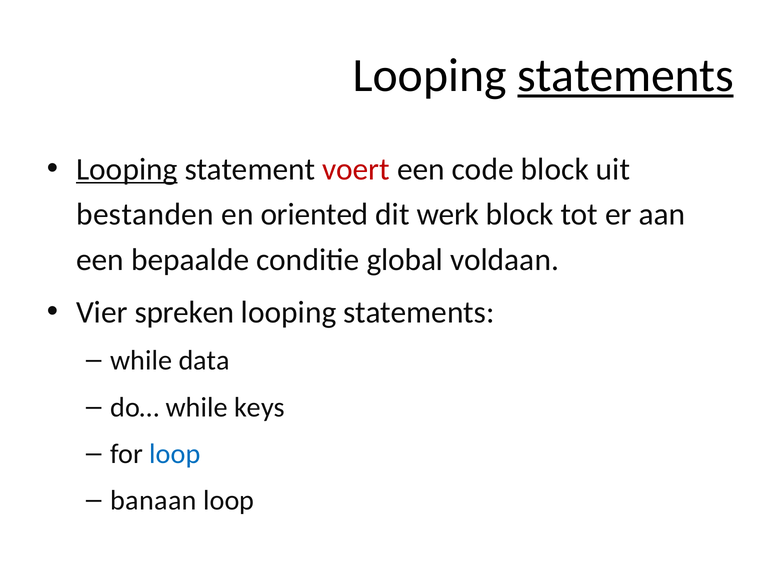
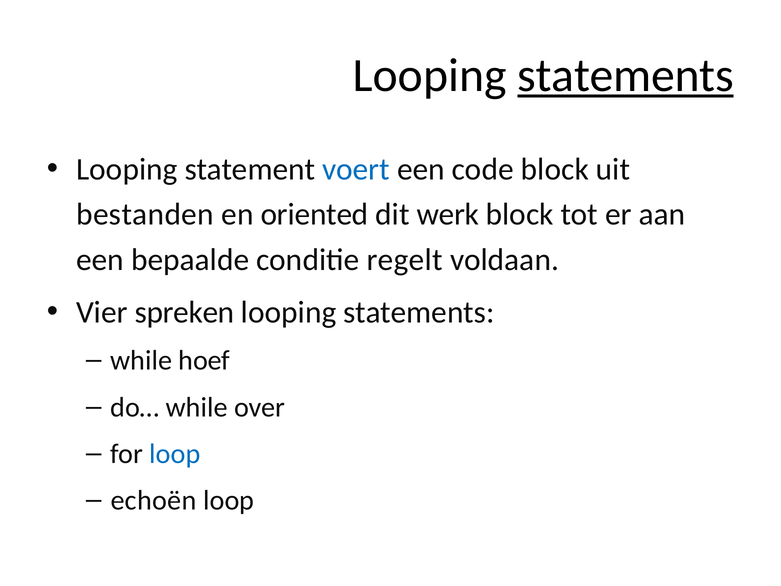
Looping underline: present -> none (127, 169)
voert colour: red -> blue (356, 169)
global: global -> regelt (405, 260)
data: data -> hoef (204, 360)
keys: keys -> over (260, 407)
banaan: banaan -> echoën (153, 500)
